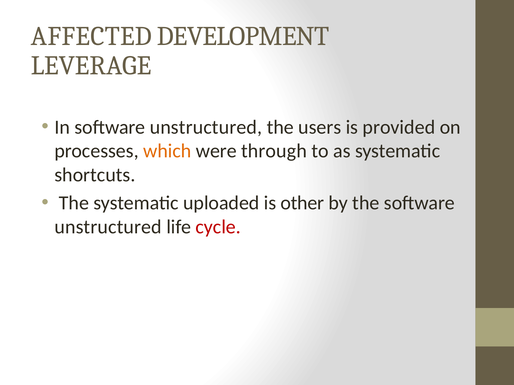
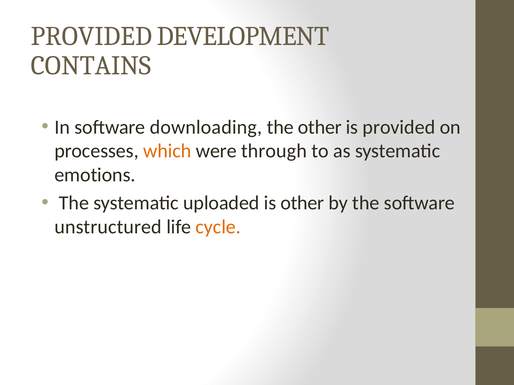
AFFECTED: AFFECTED -> PROVIDED (92, 36)
LEVERAGE: LEVERAGE -> CONTAINS (91, 66)
In software unstructured: unstructured -> downloading (206, 127)
the users: users -> other (320, 127)
shortcuts: shortcuts -> emotions (95, 175)
cycle colour: red -> orange (218, 227)
